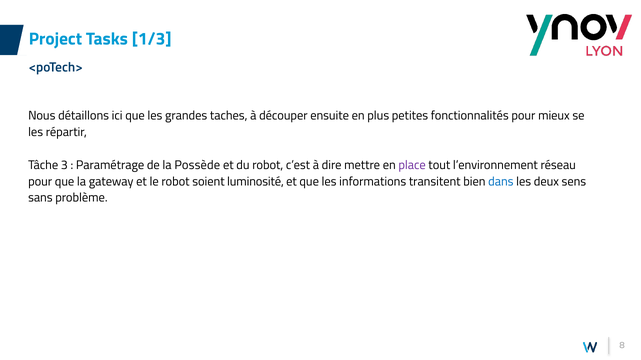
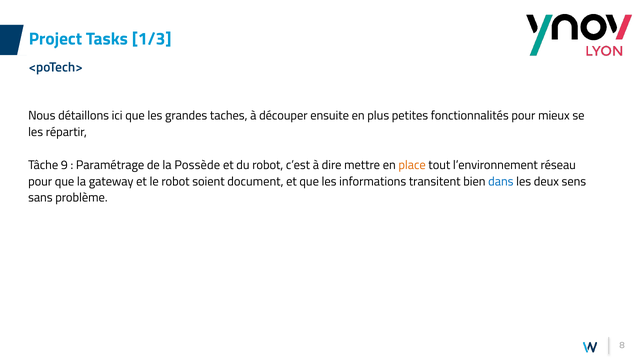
3: 3 -> 9 (64, 165)
place colour: purple -> orange (412, 165)
luminosité: luminosité -> document (255, 182)
